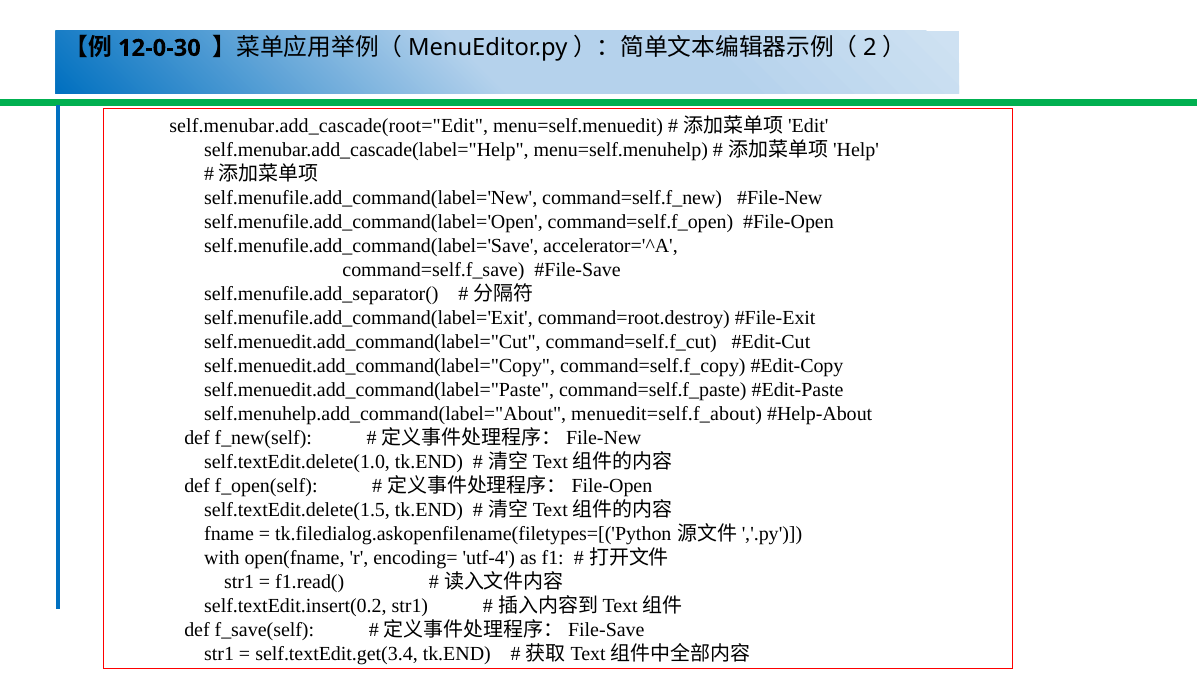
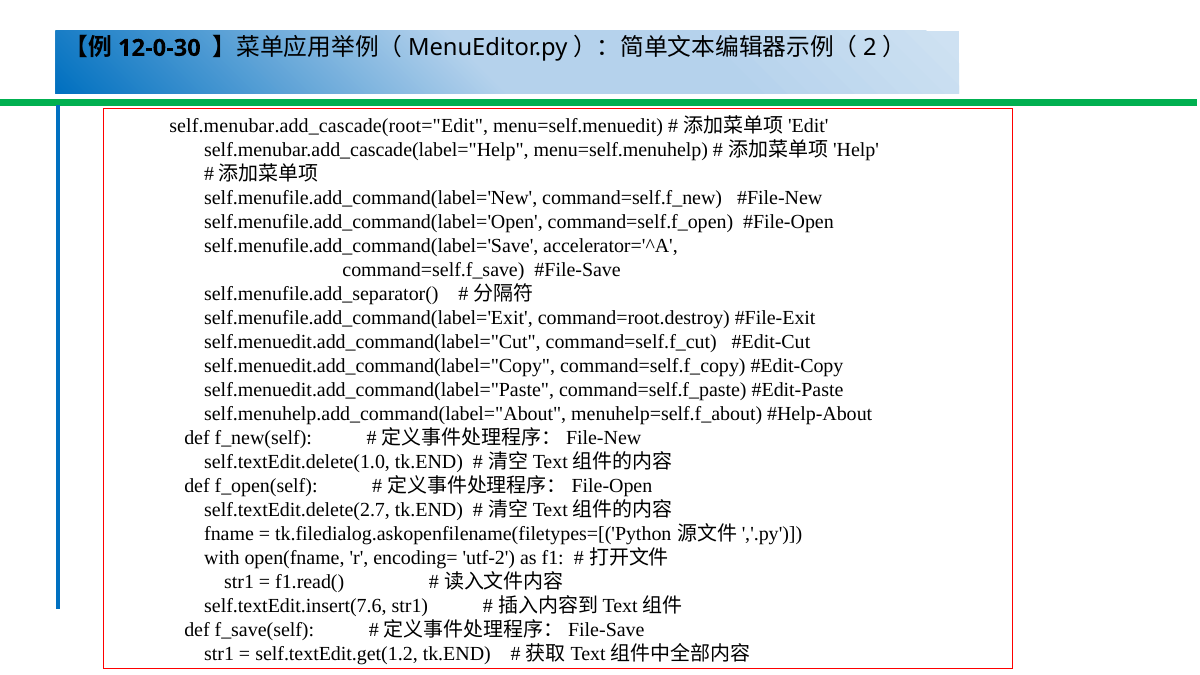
menuedit=self.f_about: menuedit=self.f_about -> menuhelp=self.f_about (667, 414)
self.textEdit.delete(1.5: self.textEdit.delete(1.5 -> self.textEdit.delete(2.7 (297, 510)
utf-4: utf-4 -> utf-2 (489, 558)
self.textEdit.insert(0.2: self.textEdit.insert(0.2 -> self.textEdit.insert(7.6 (295, 606)
self.textEdit.get(3.4: self.textEdit.get(3.4 -> self.textEdit.get(1.2 (337, 654)
